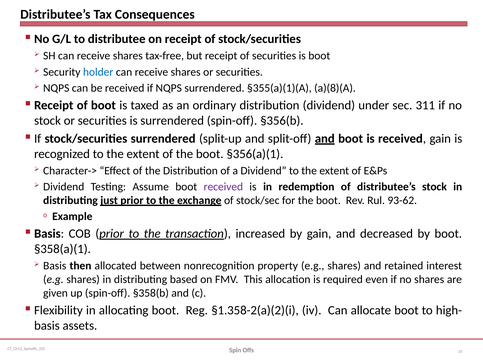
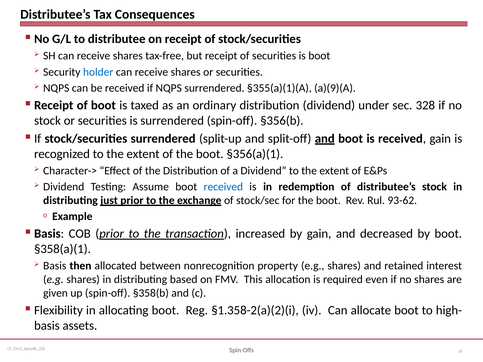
a)(8)(A: a)(8)(A -> a)(9)(A (335, 88)
311: 311 -> 328 (425, 105)
received colour: purple -> blue (223, 187)
